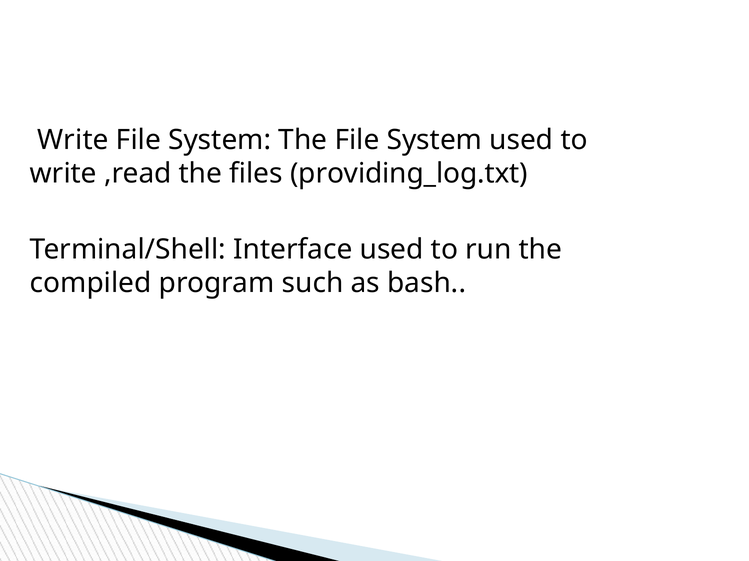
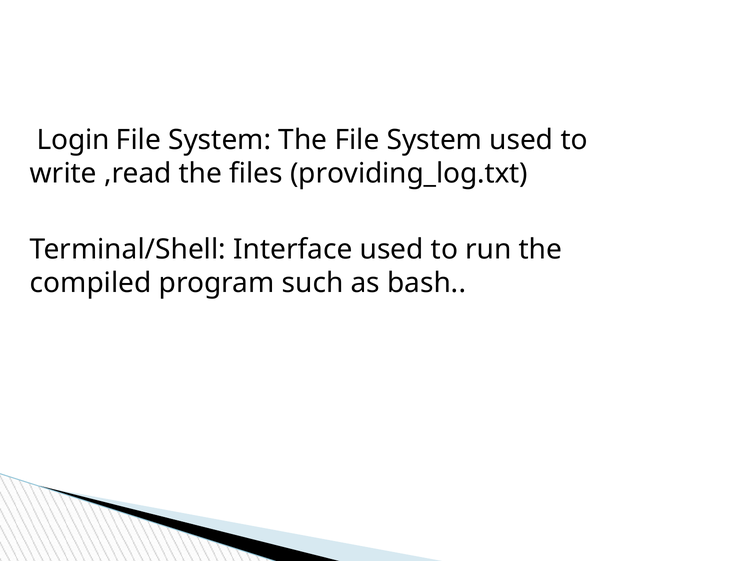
Write: Write -> Login (73, 140)
